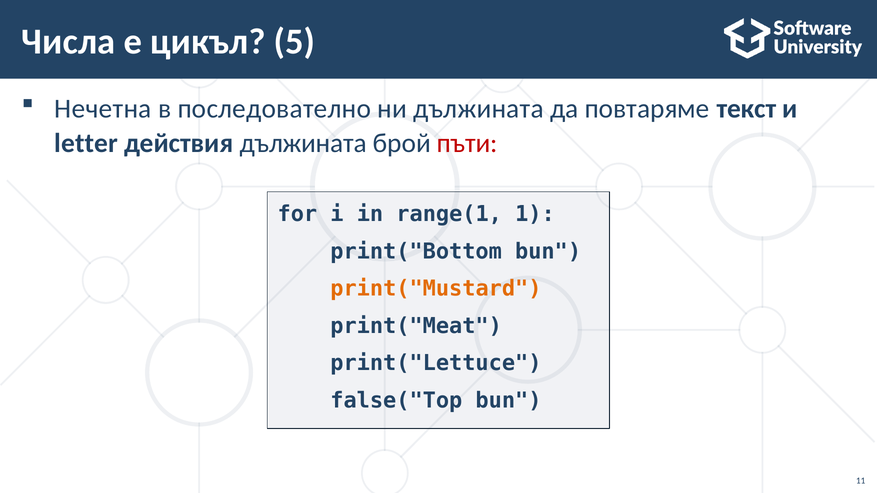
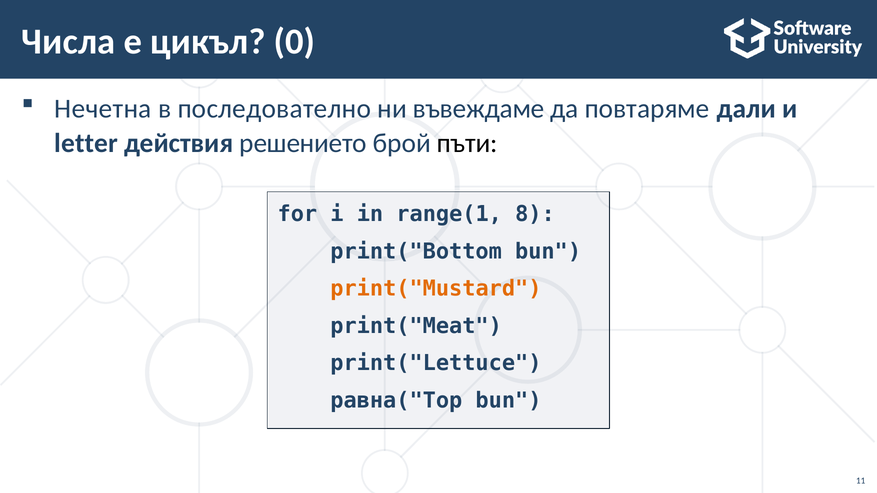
5: 5 -> 0 (294, 42)
ни дължината: дължината -> въвеждаме (479, 109)
текст: текст -> дали (746, 109)
действия дължината: дължината -> решението (303, 143)
пъти colour: red -> black (467, 143)
1: 1 -> 8 (535, 214)
false("Top: false("Top -> равна("Top (396, 401)
